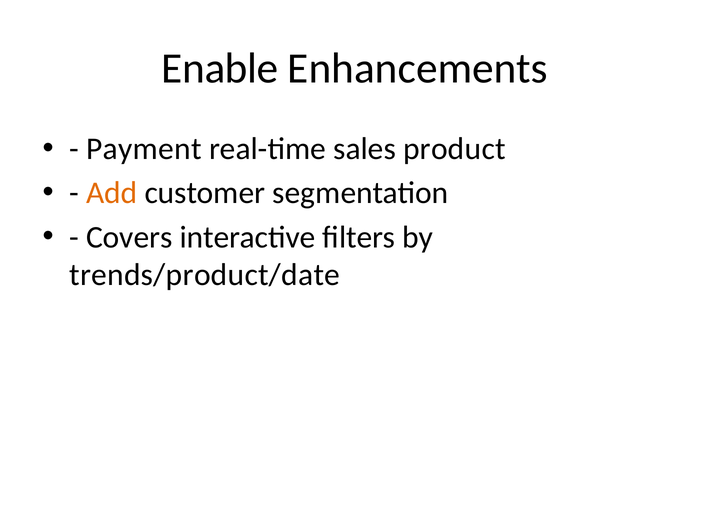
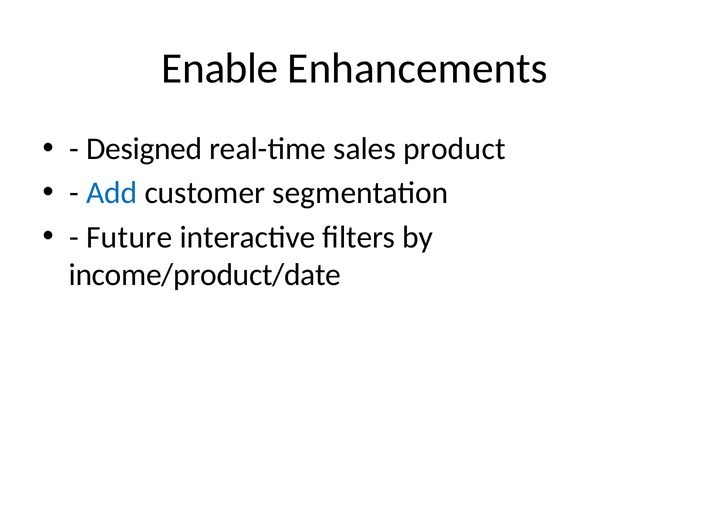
Payment: Payment -> Designed (144, 149)
Add colour: orange -> blue (112, 193)
Covers: Covers -> Future (129, 237)
trends/product/date: trends/product/date -> income/product/date (205, 275)
